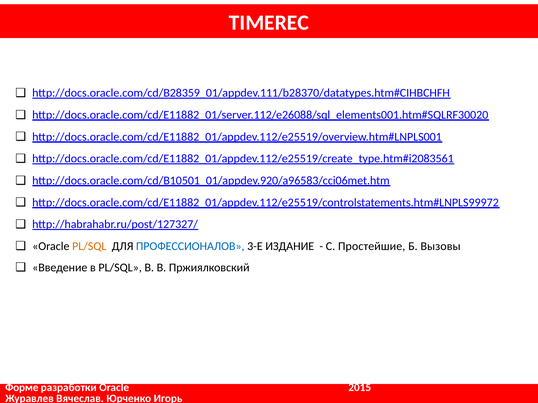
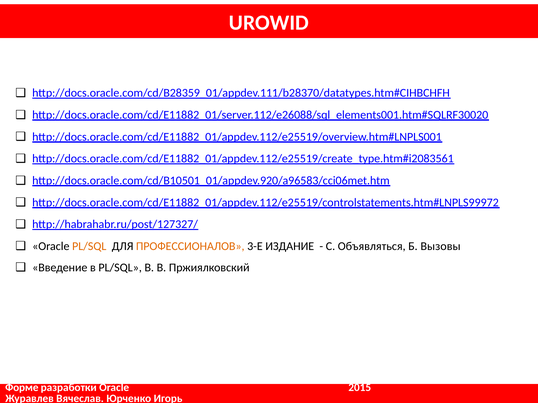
TIMEREC: TIMEREC -> UROWID (269, 23)
ПРОФЕССИОНАЛОВ colour: blue -> orange (190, 246)
Простейшие: Простейшие -> Объявляться (372, 246)
